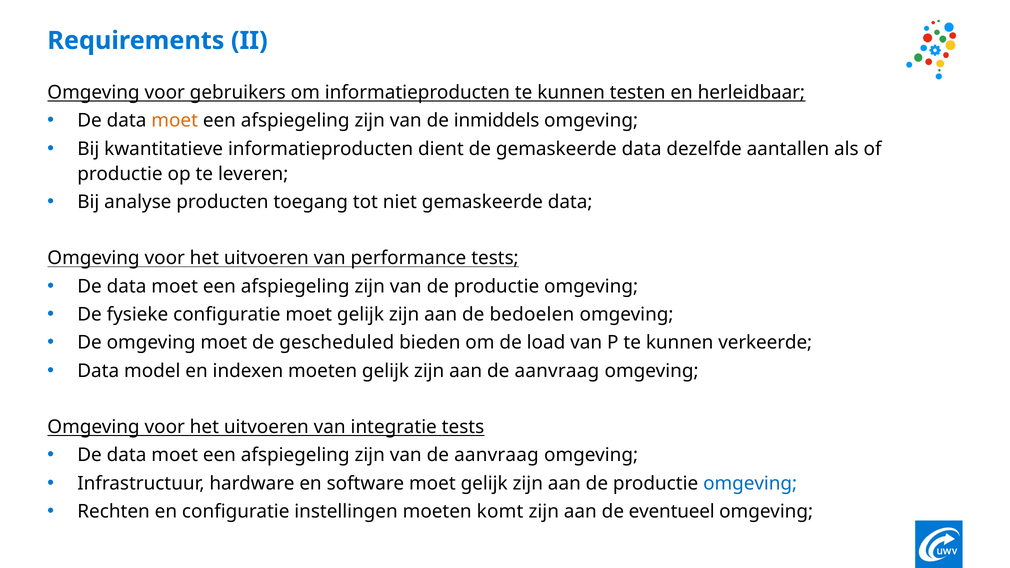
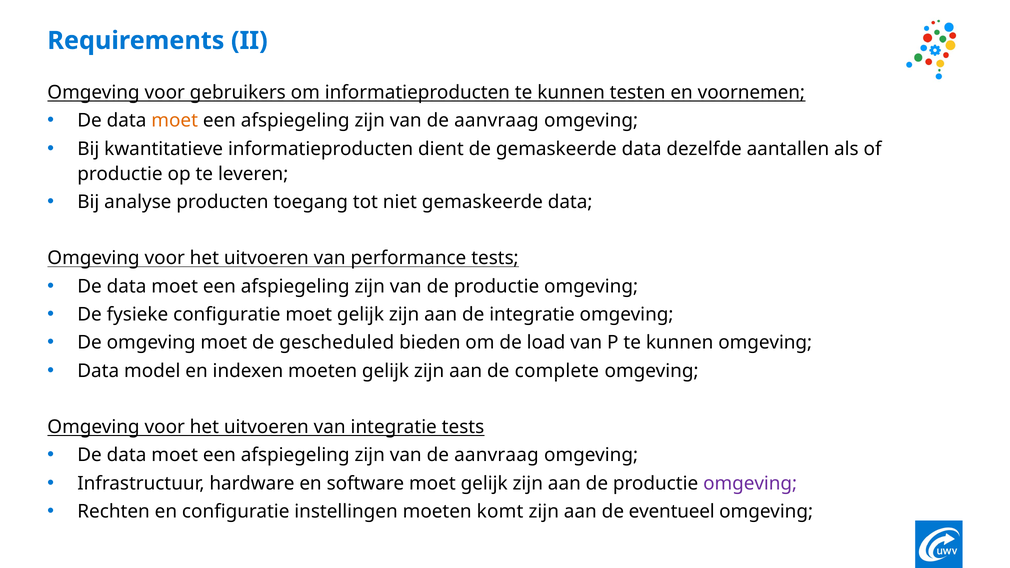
herleidbaar: herleidbaar -> voornemen (751, 92)
inmiddels: inmiddels -> aanvraag (496, 121)
de bedoelen: bedoelen -> integratie (532, 315)
kunnen verkeerde: verkeerde -> omgeving (765, 343)
aan de aanvraag: aanvraag -> complete (557, 371)
omgeving colour: blue -> purple (750, 483)
